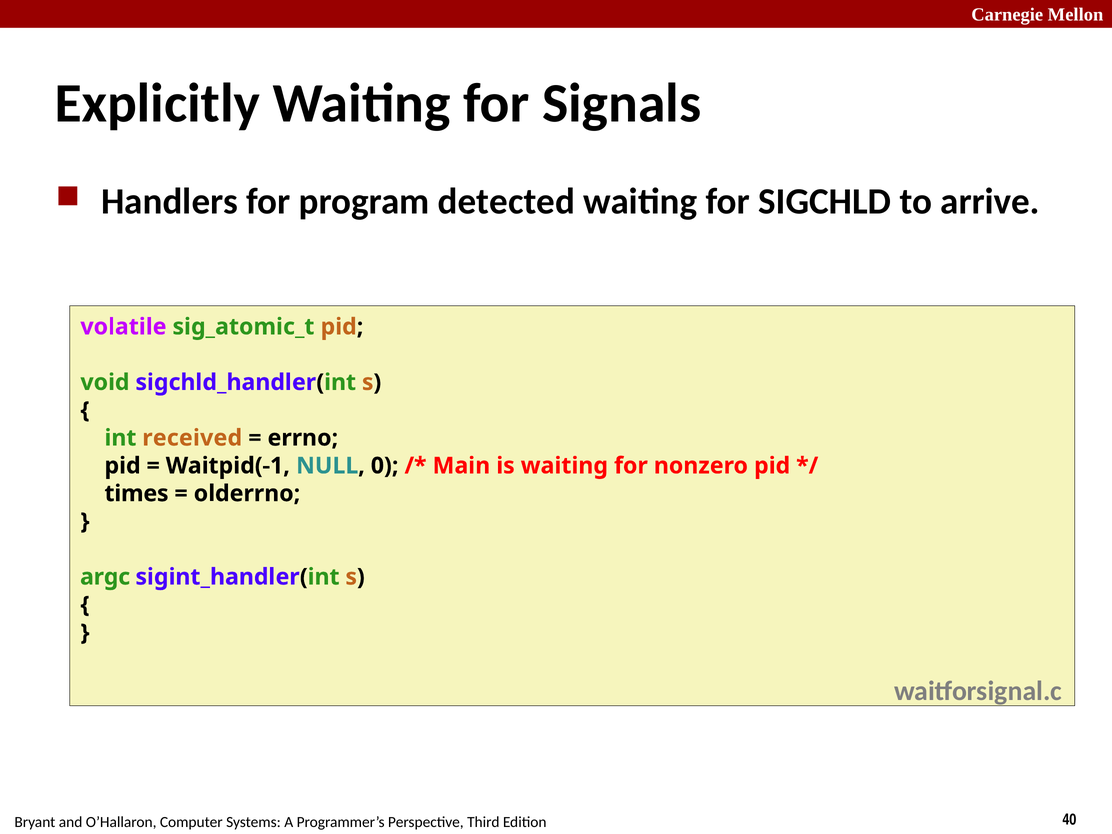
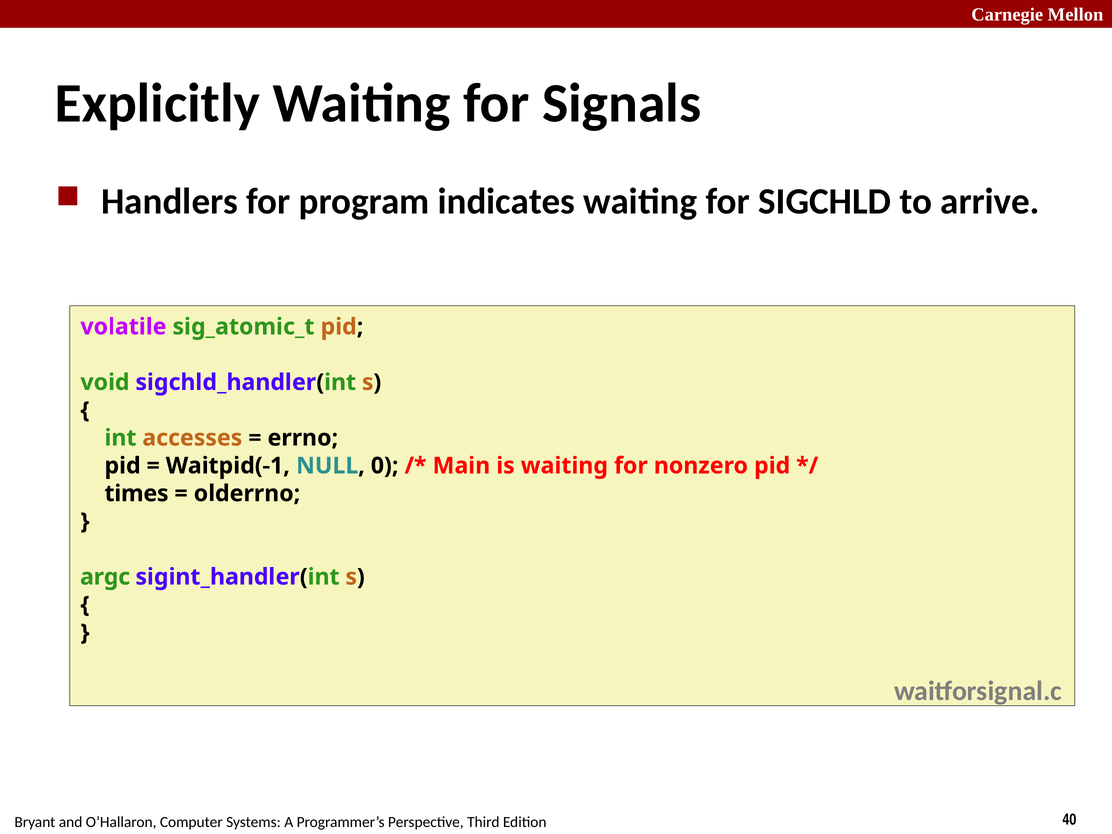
detected: detected -> indicates (507, 202)
received: received -> accesses (192, 438)
